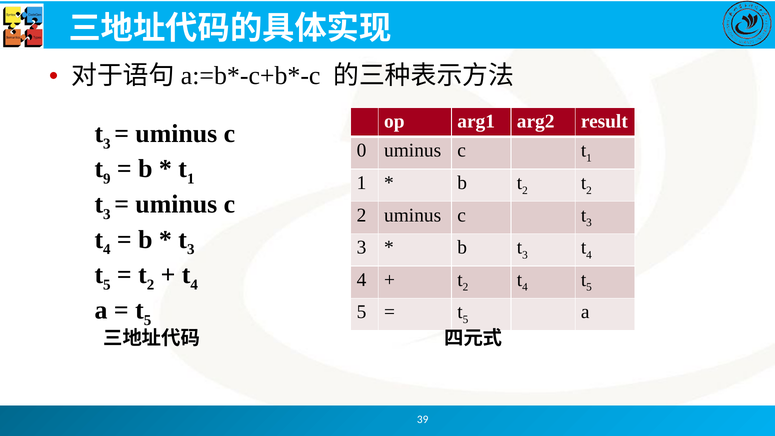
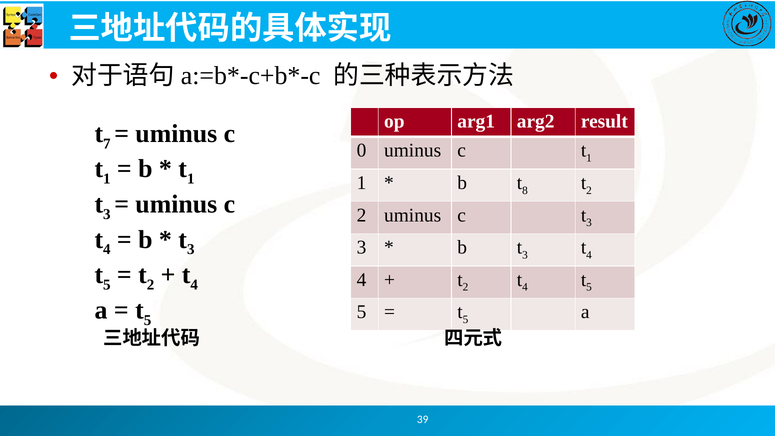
3: 3 -> 7 (107, 144)
9: 9 -> 1 (107, 179)
2: 2 -> 8 (525, 190)
